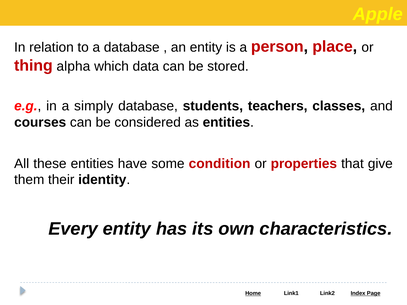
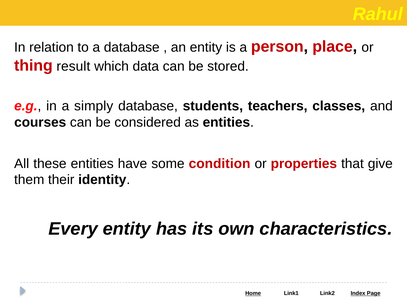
Apple: Apple -> Rahul (378, 14)
alpha: alpha -> result (73, 66)
